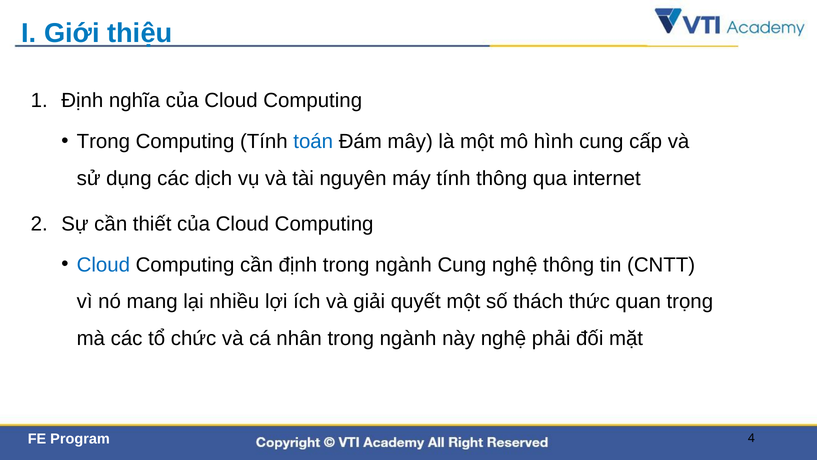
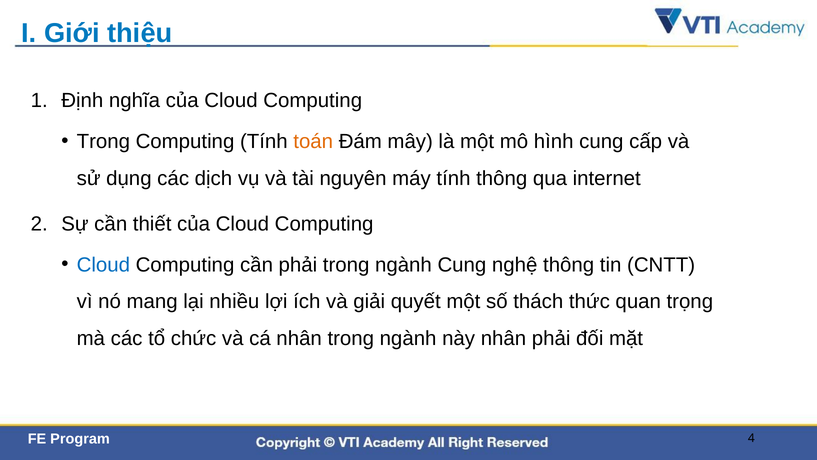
toán colour: blue -> orange (313, 141)
cần định: định -> phải (298, 265)
này nghệ: nghệ -> nhân (503, 338)
